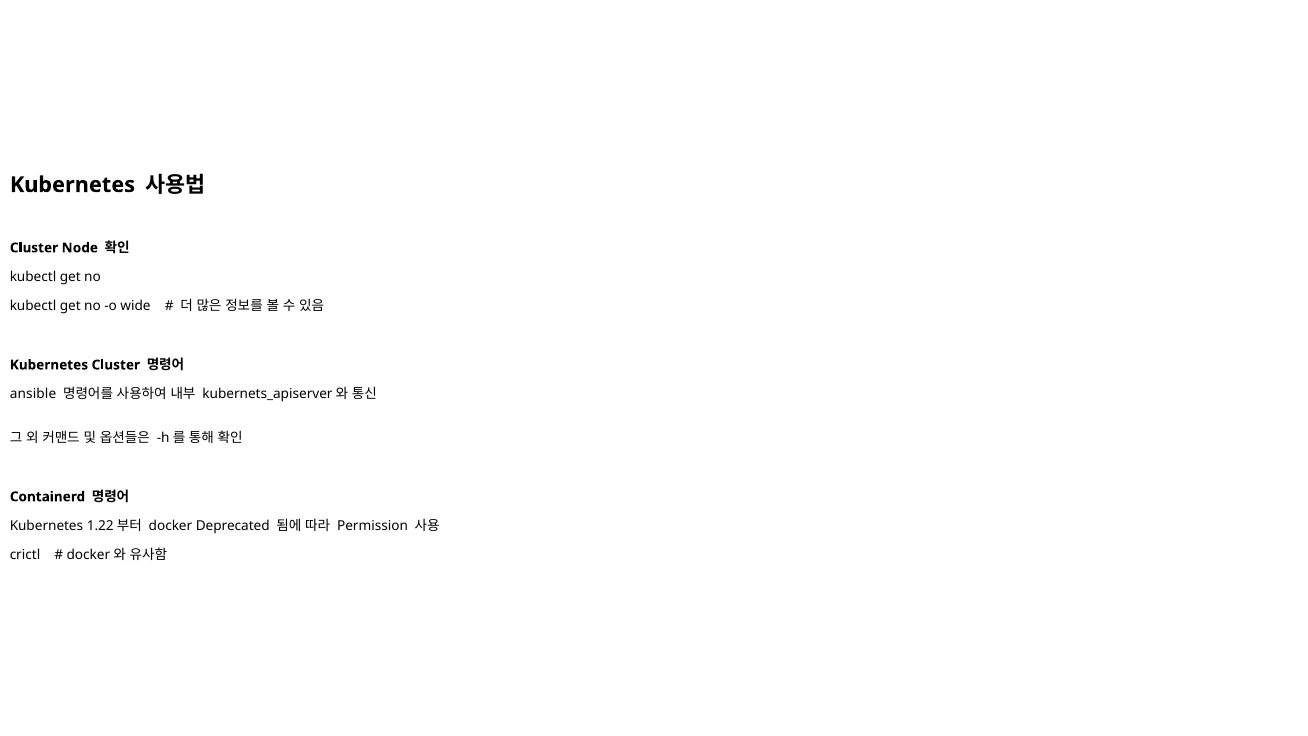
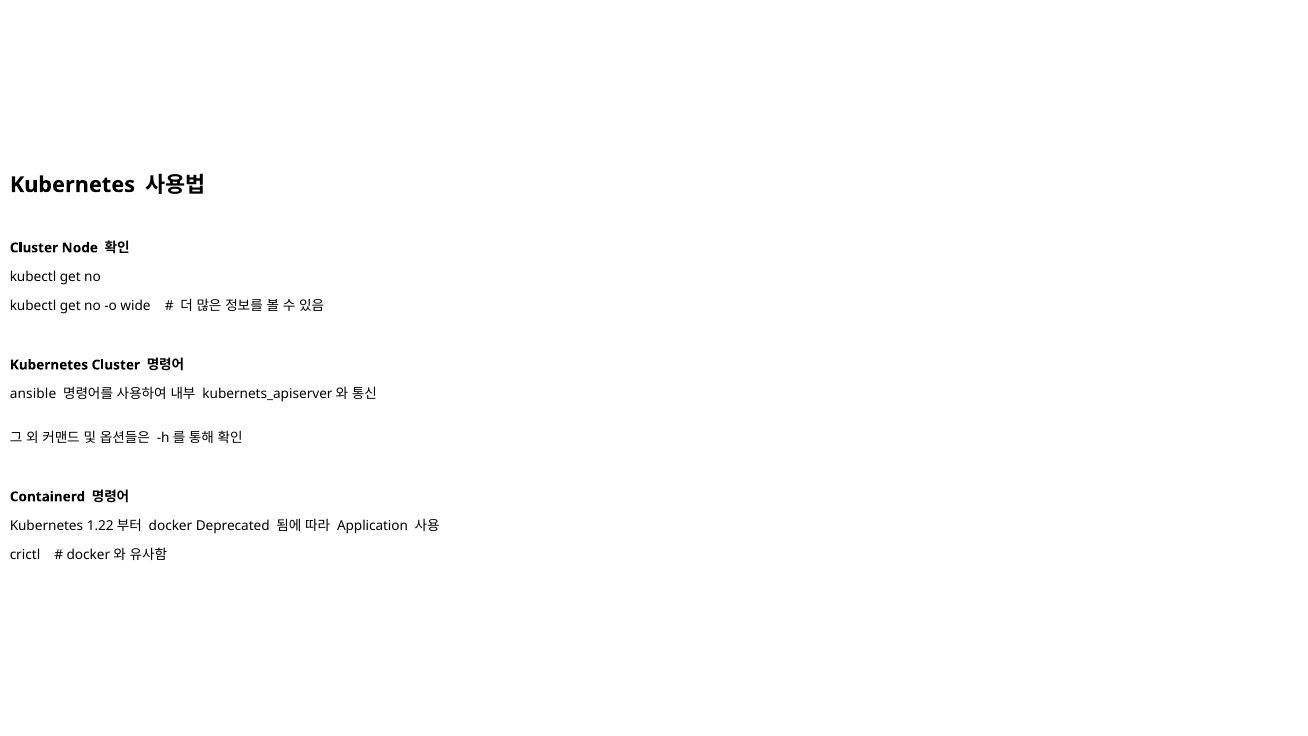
Permission: Permission -> Application (373, 526)
